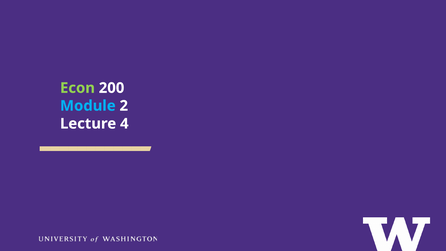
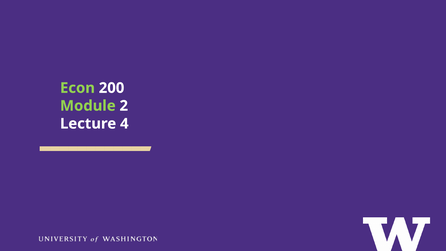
Module colour: light blue -> light green (88, 106)
